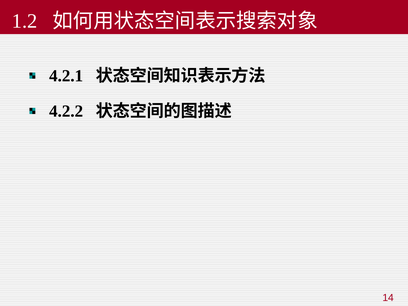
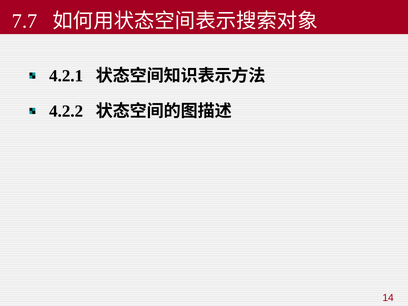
1.2: 1.2 -> 7.7 (25, 21)
